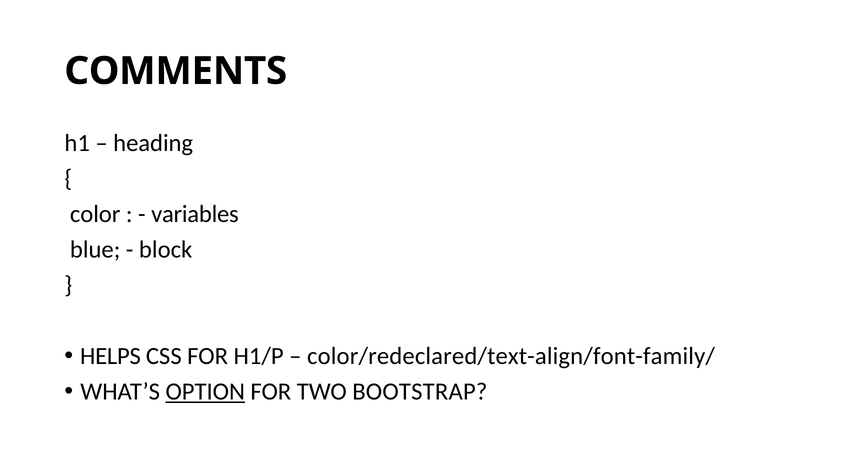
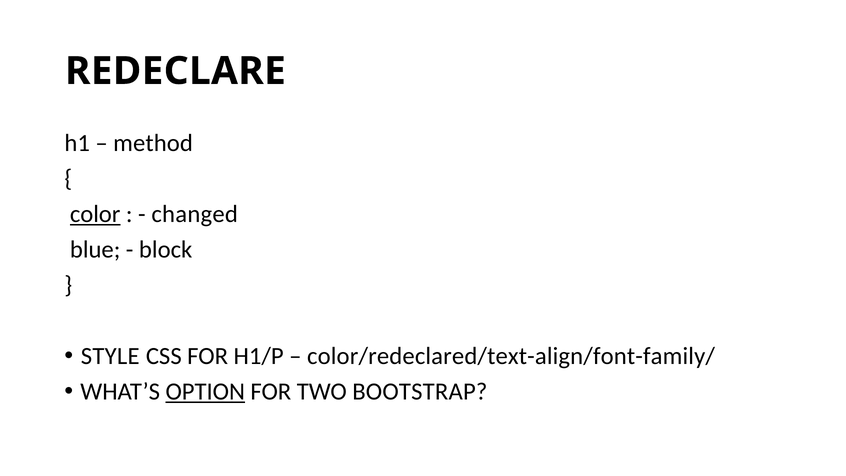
COMMENTS: COMMENTS -> REDECLARE (175, 71)
heading: heading -> method (153, 143)
color underline: none -> present (95, 214)
variables: variables -> changed (195, 214)
HELPS: HELPS -> STYLE (110, 356)
